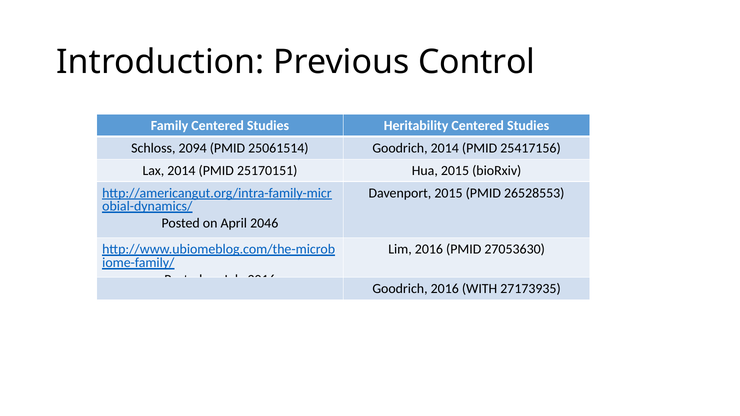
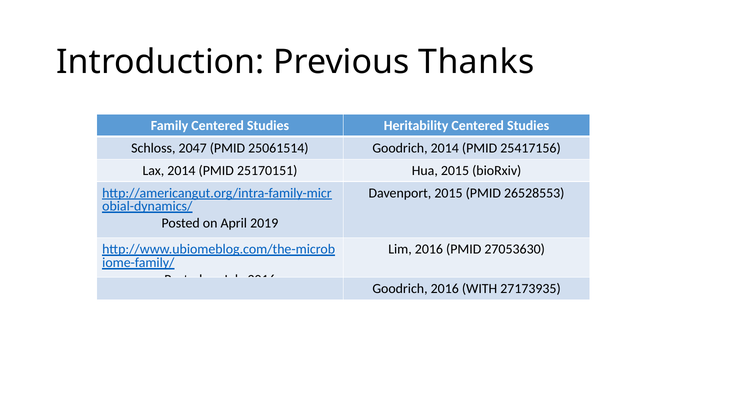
Control: Control -> Thanks (476, 62)
2094: 2094 -> 2047 (193, 148)
2046: 2046 -> 2019 (264, 223)
